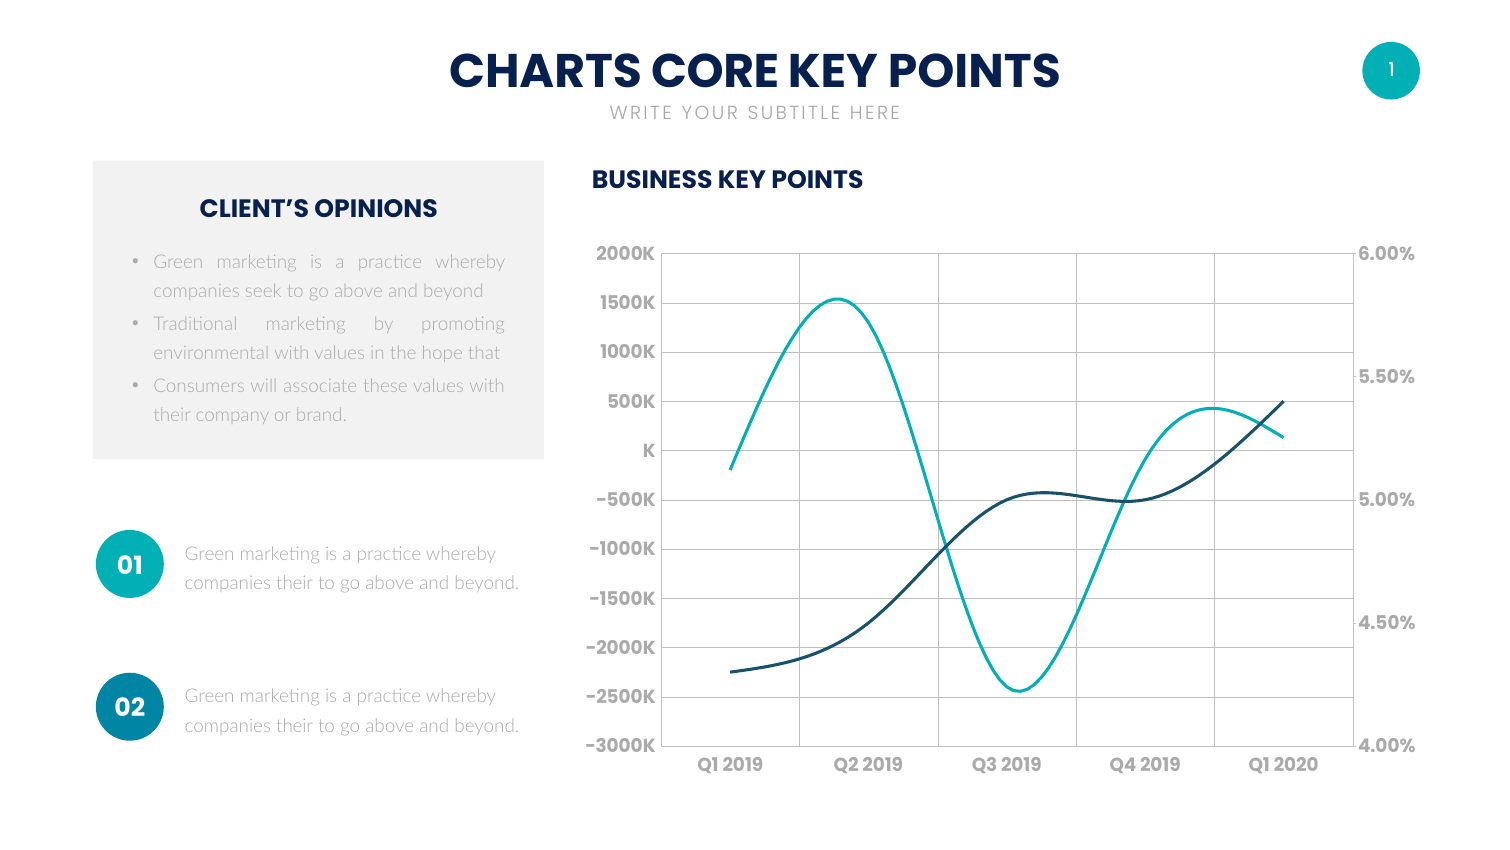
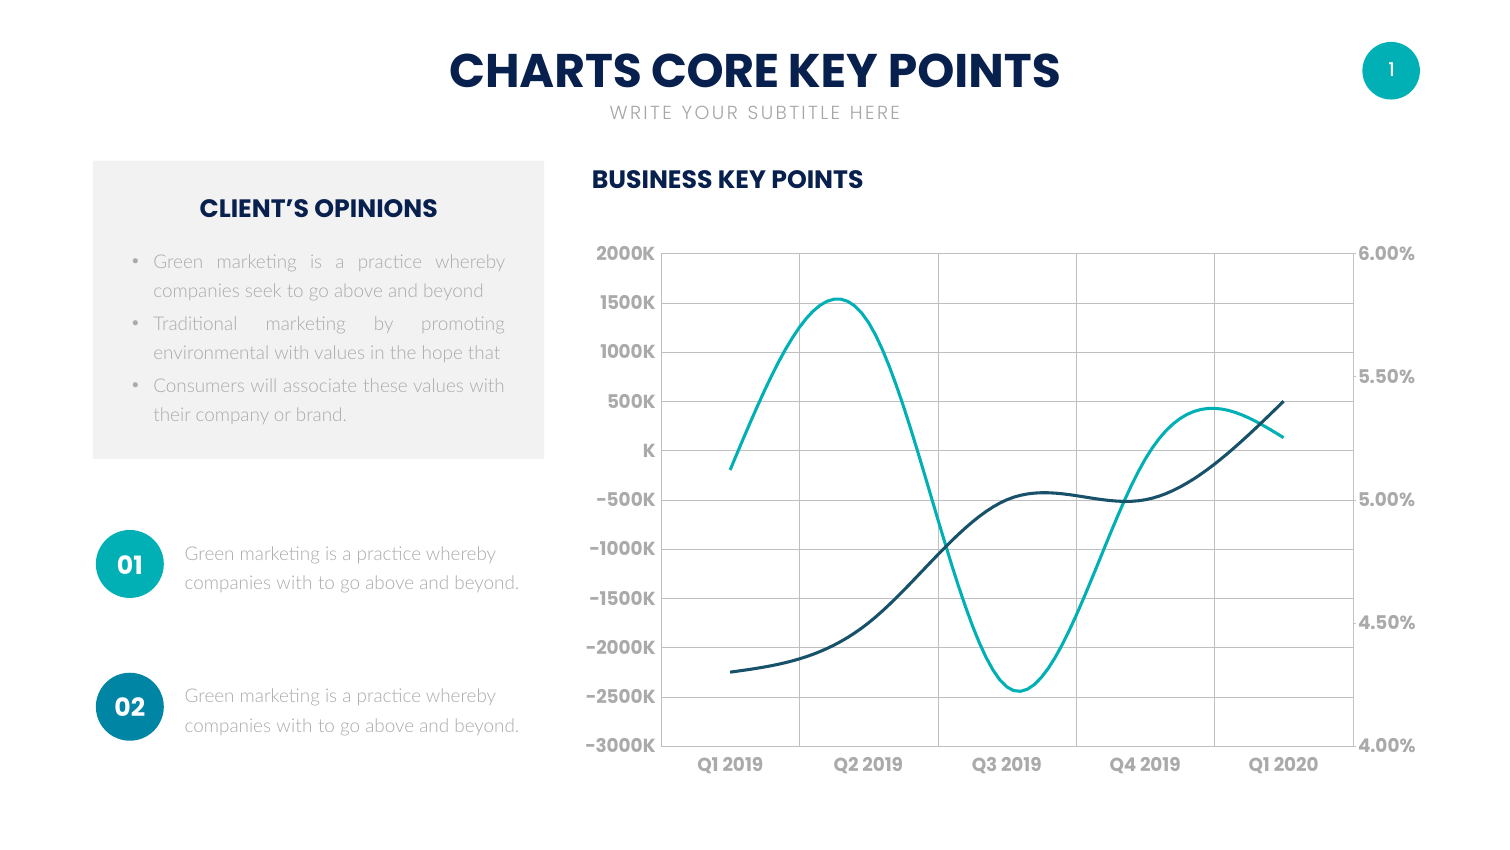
their: their -> with (294, 583)
their: their -> with (294, 725)
